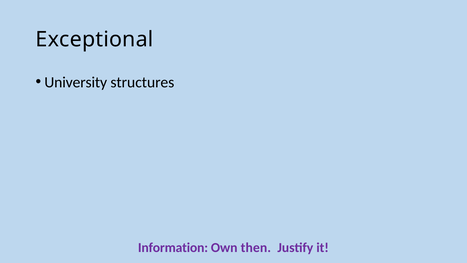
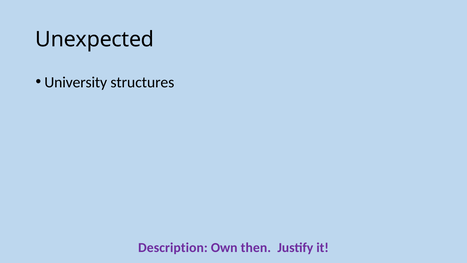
Exceptional: Exceptional -> Unexpected (95, 39)
Information: Information -> Description (173, 247)
